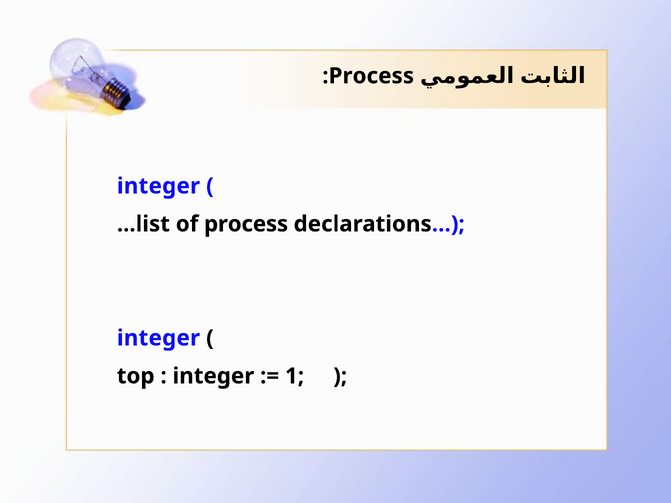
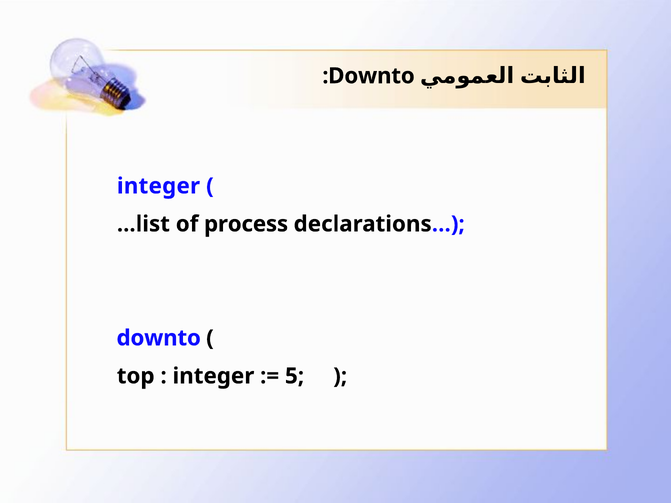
Process: Process -> Downto (371, 76)
integer: integer -> downto (159, 338)
1: 1 -> 5 (295, 376)
